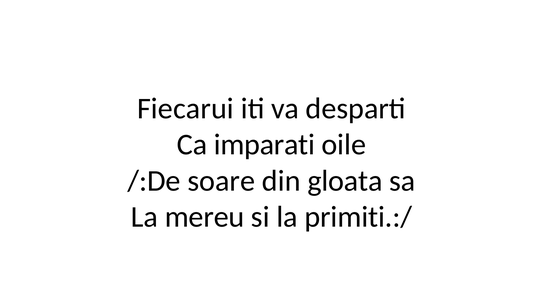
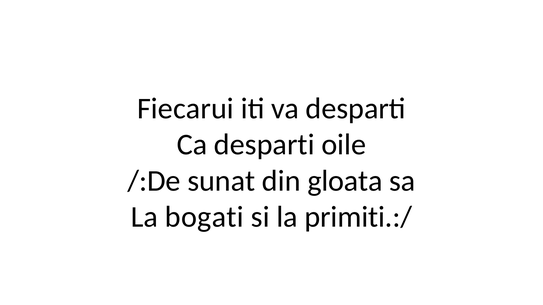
Ca imparati: imparati -> desparti (264, 145)
soare: soare -> sunat (221, 181)
mereu: mereu -> bogati (204, 217)
